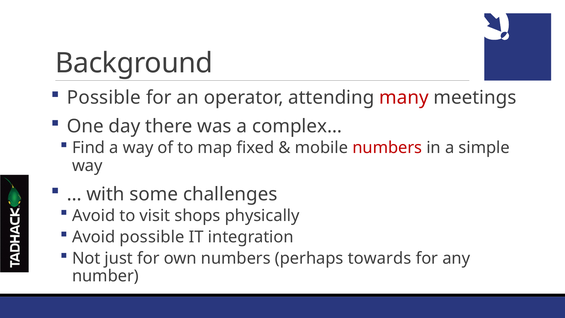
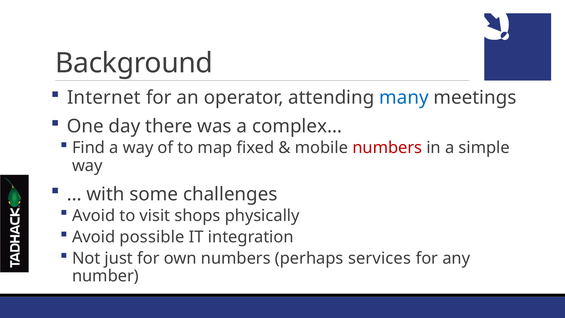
Possible: Possible -> Internet (104, 98)
many colour: red -> blue (404, 98)
towards: towards -> services (379, 258)
